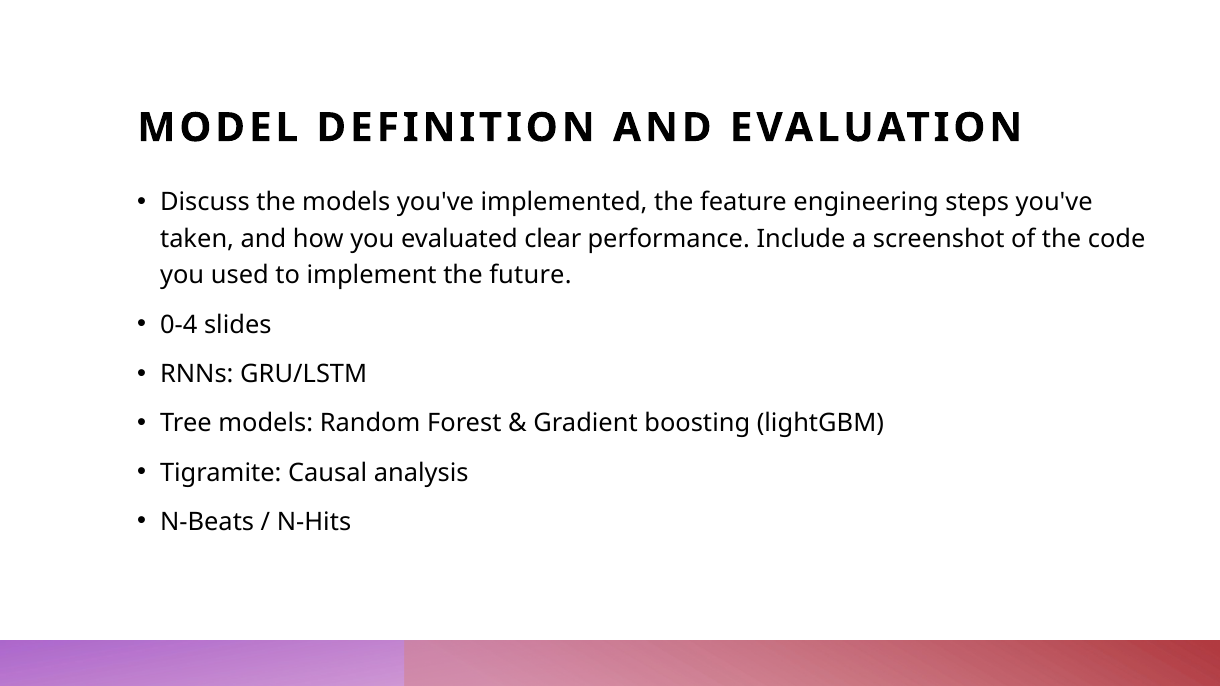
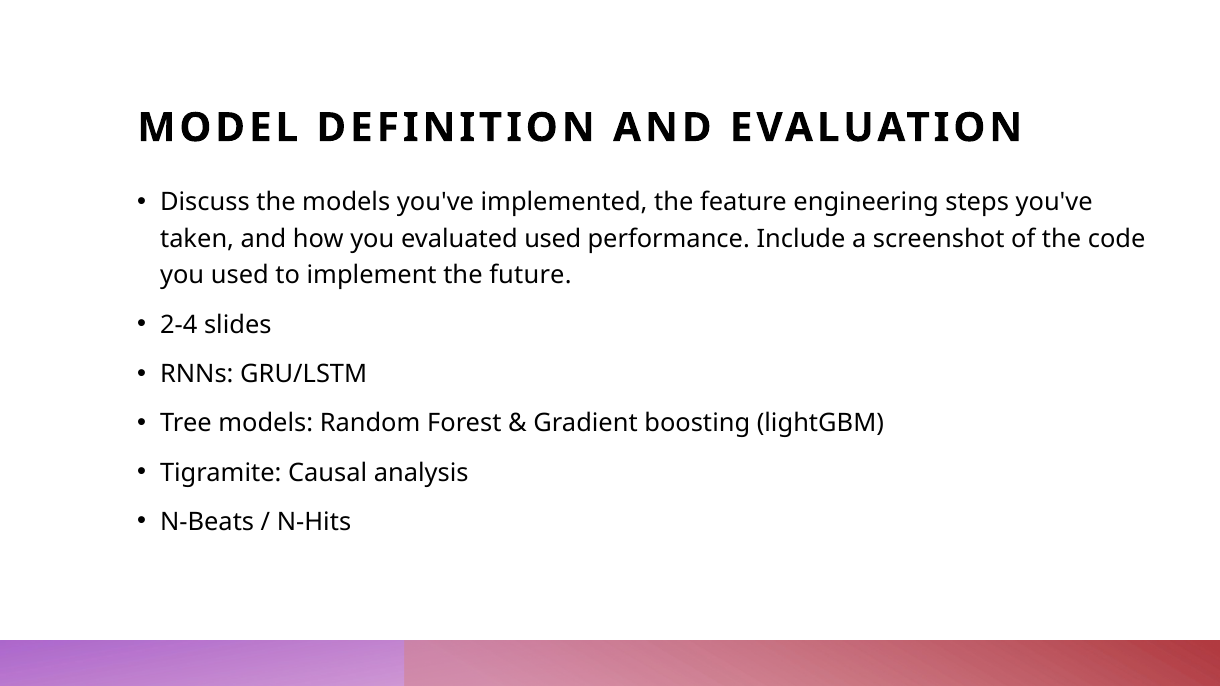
evaluated clear: clear -> used (553, 239)
0-4: 0-4 -> 2-4 (179, 325)
